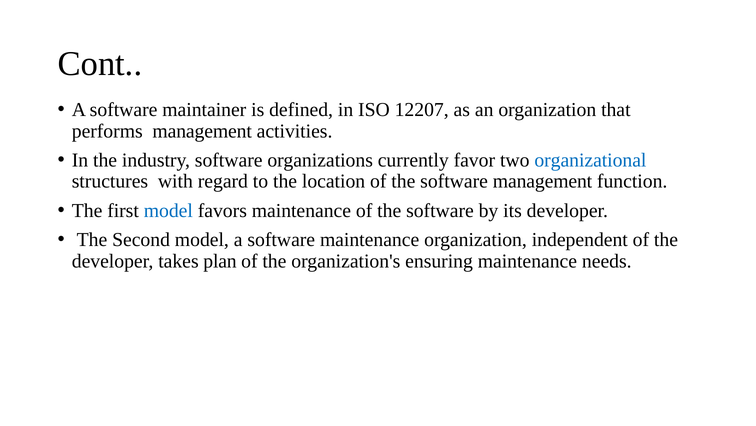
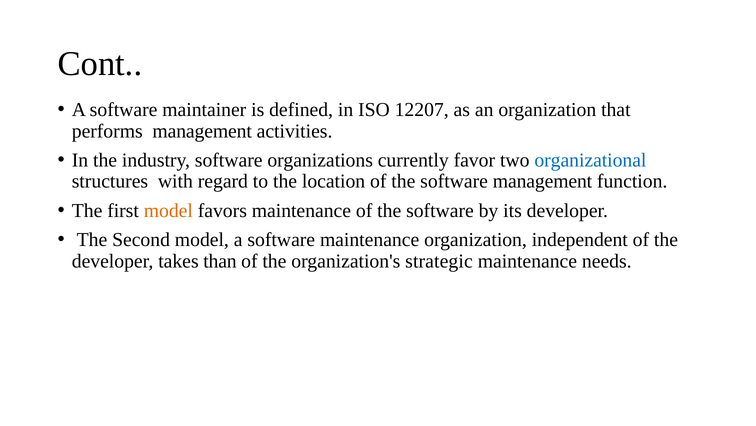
model colour: blue -> orange (168, 210)
plan: plan -> than (220, 261)
ensuring: ensuring -> strategic (439, 261)
